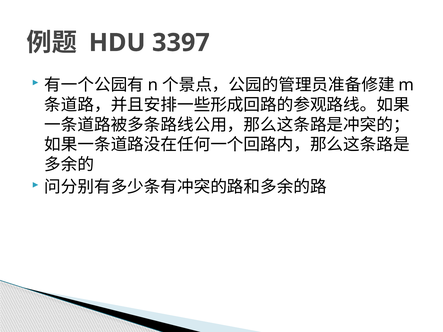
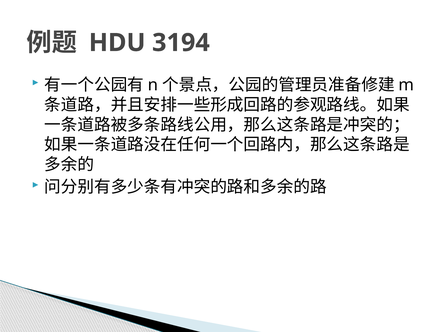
3397: 3397 -> 3194 (181, 43)
